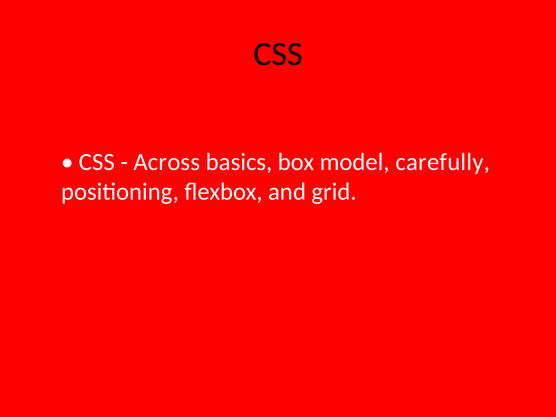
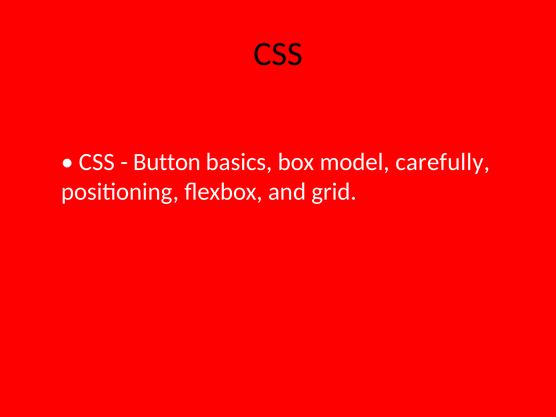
Across: Across -> Button (167, 162)
